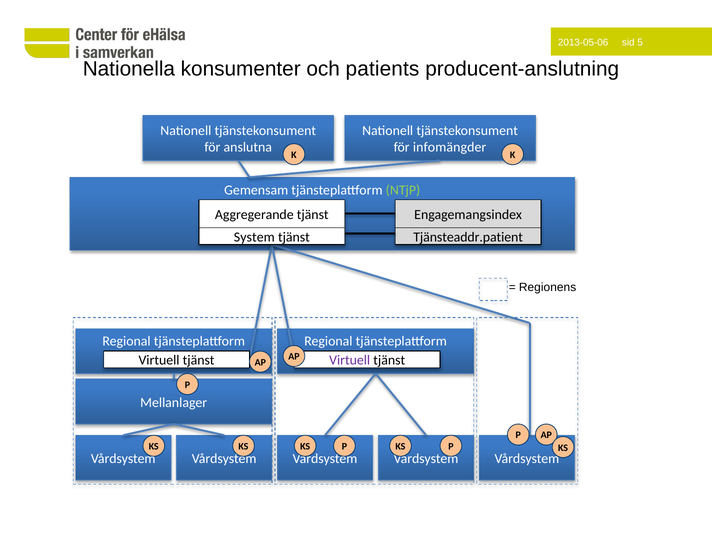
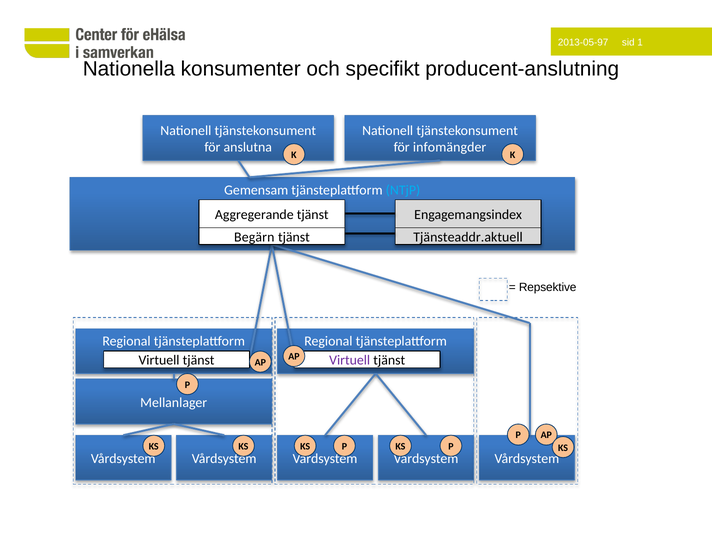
2013-05-06: 2013-05-06 -> 2013-05-97 (583, 42)
5: 5 -> 1 (640, 42)
patients: patients -> specifikt (383, 69)
NTjP colour: light green -> light blue (403, 190)
System: System -> Begärn (254, 237)
Tjänsteaddr.patient: Tjänsteaddr.patient -> Tjänsteaddr.aktuell (468, 237)
Regionens: Regionens -> Repsektive (548, 287)
